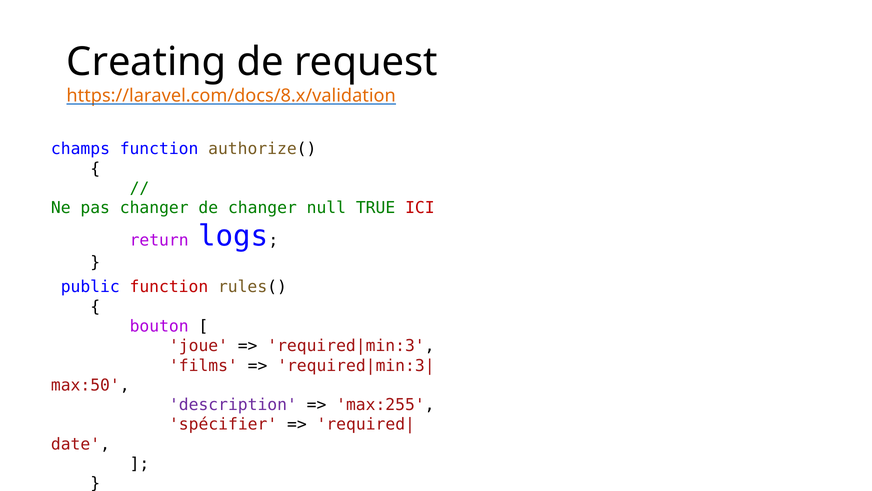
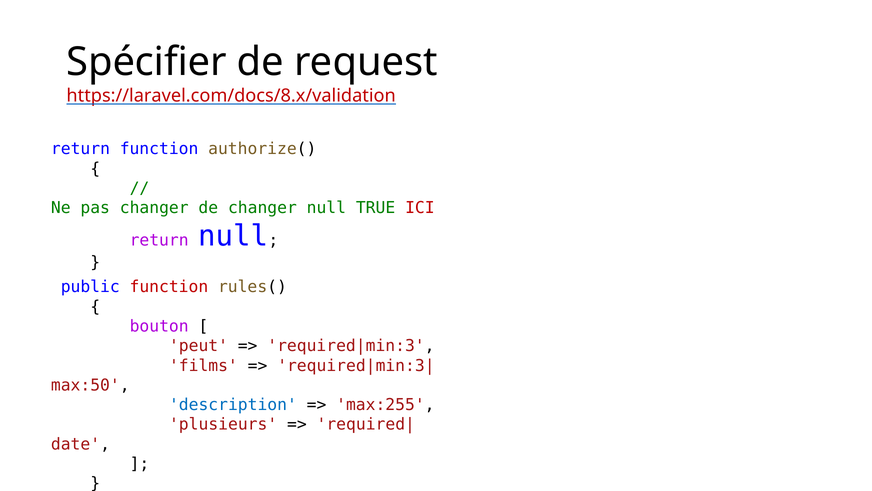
Creating: Creating -> Spécifier (147, 62)
https://laravel.com/docs/8.x/validation colour: orange -> red (231, 96)
champs: champs -> return (80, 149)
return logs: logs -> null (233, 236)
joue: joue -> peut (199, 346)
description colour: purple -> blue (233, 405)
spécifier: spécifier -> plusieurs (223, 424)
